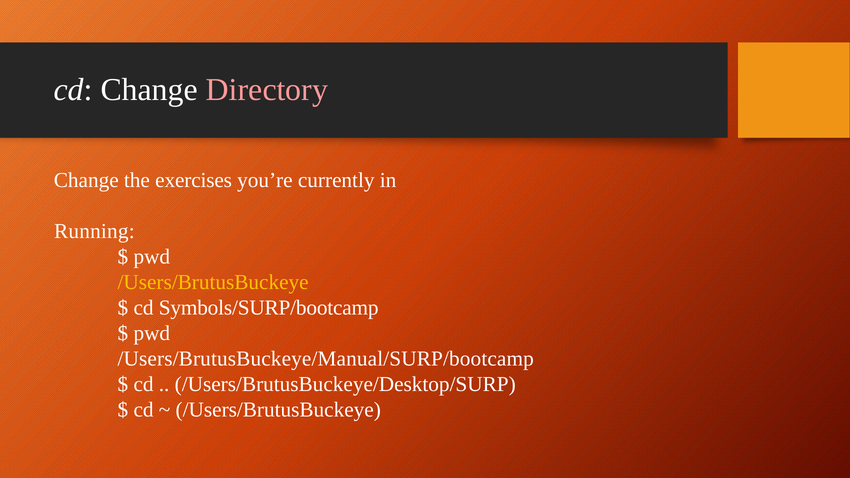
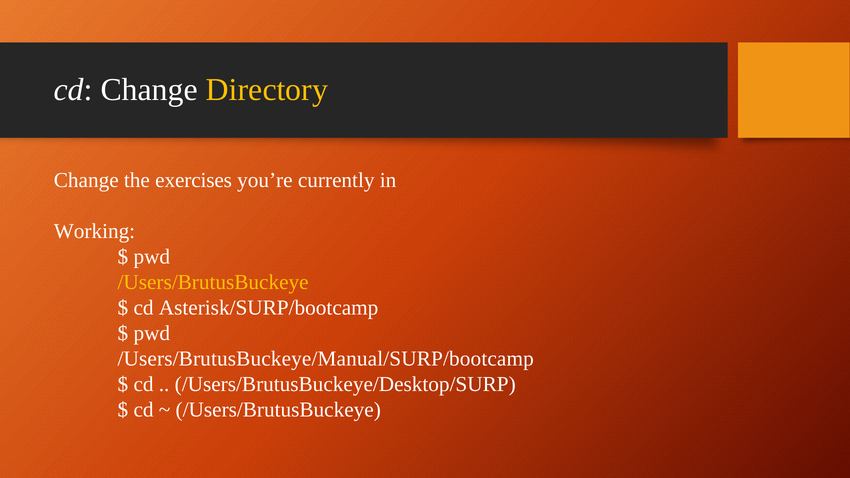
Directory colour: pink -> yellow (267, 90)
Running: Running -> Working (94, 231)
Symbols/SURP/bootcamp: Symbols/SURP/bootcamp -> Asterisk/SURP/bootcamp (269, 308)
